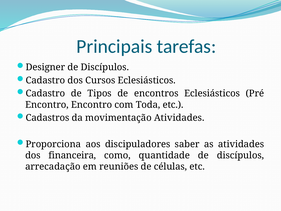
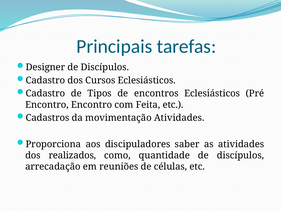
Toda: Toda -> Feita (148, 105)
financeira: financeira -> realizados (72, 155)
